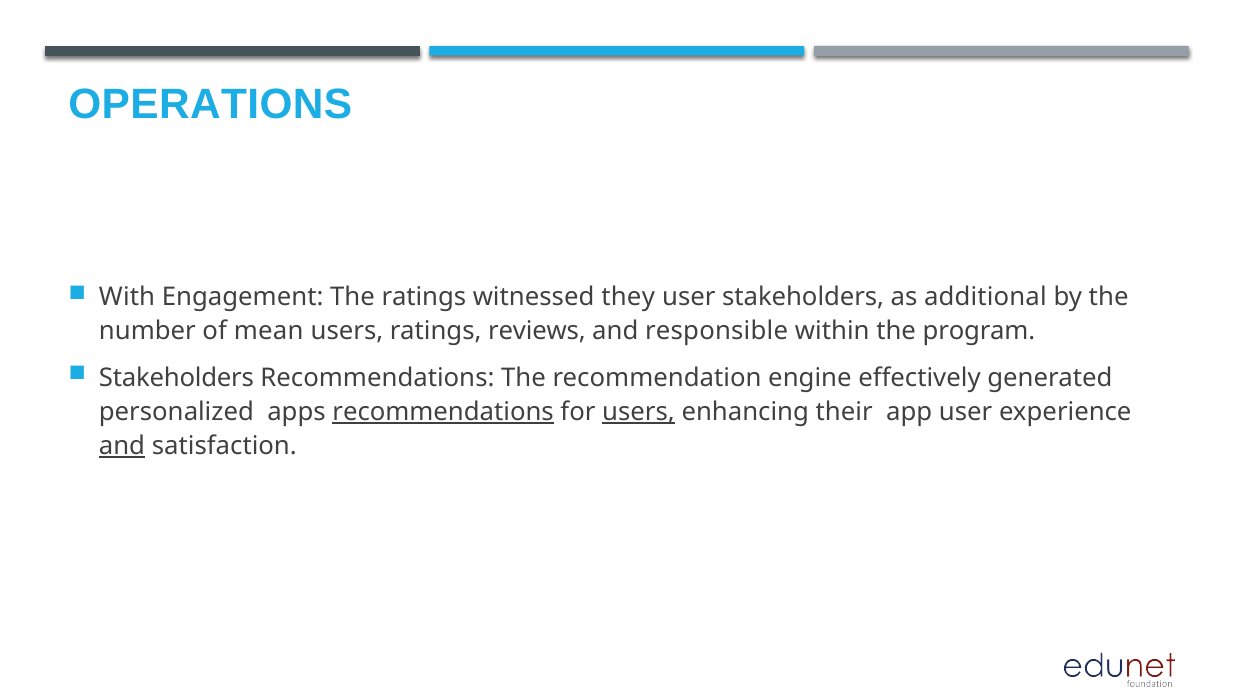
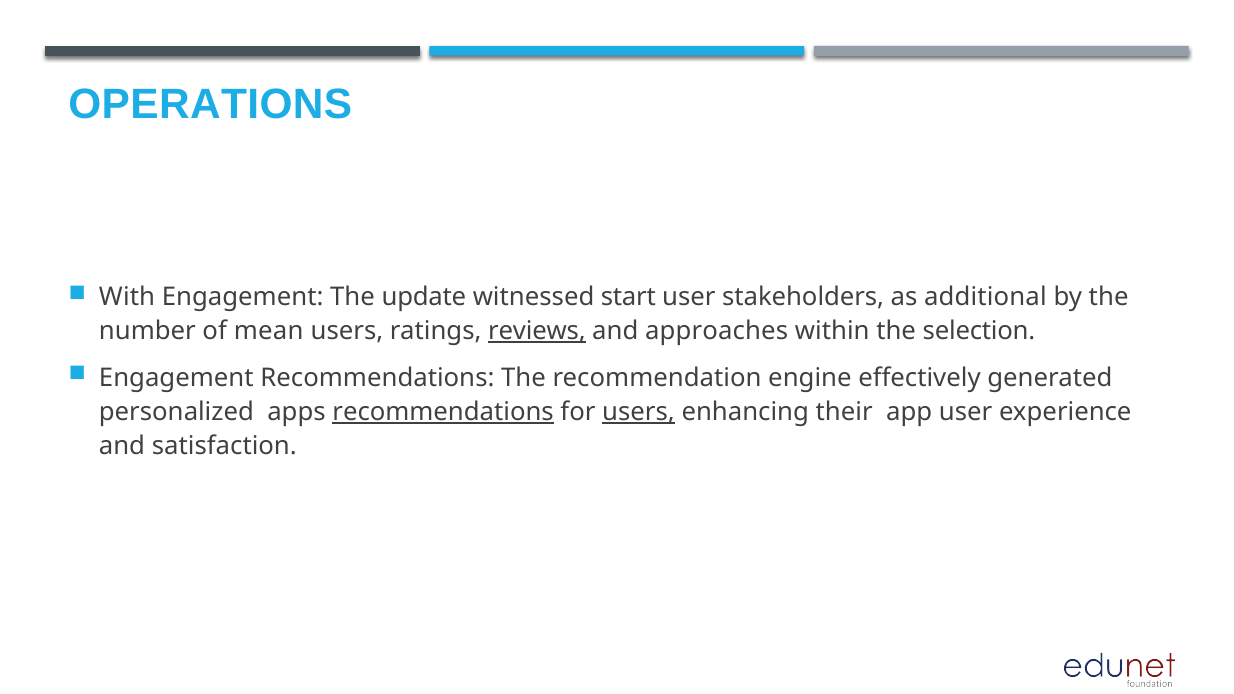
The ratings: ratings -> update (424, 297)
they: they -> start (628, 297)
reviews underline: none -> present (537, 331)
responsible: responsible -> approaches (717, 331)
program: program -> selection (979, 331)
Stakeholders: Stakeholders -> Engagement (176, 378)
and underline: present -> none (122, 446)
